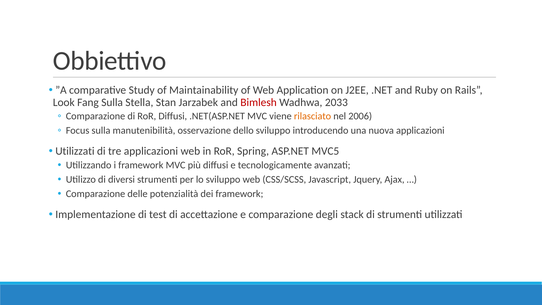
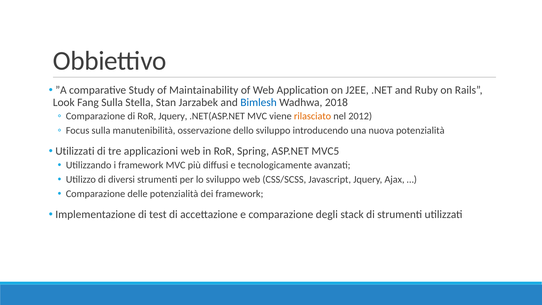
Bimlesh colour: red -> blue (259, 102)
2033: 2033 -> 2018 (336, 102)
RoR Diffusi: Diffusi -> Jquery (173, 116)
2006: 2006 -> 2012 (360, 116)
nuova applicazioni: applicazioni -> potenzialità (420, 131)
